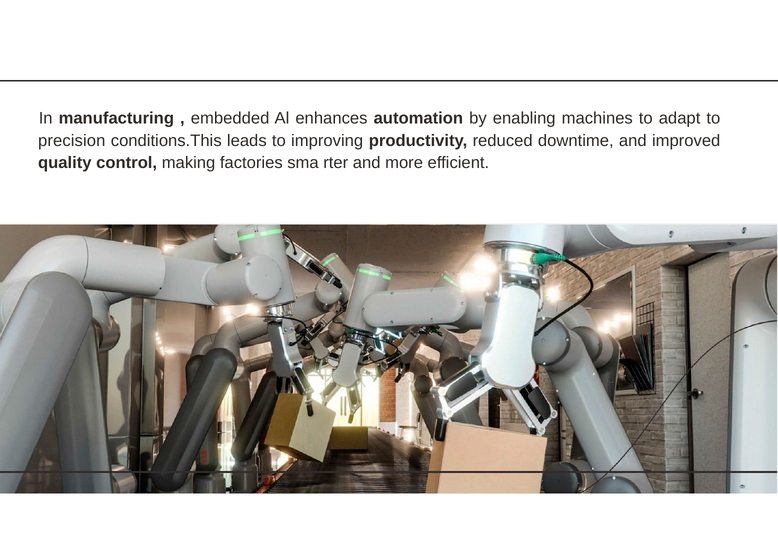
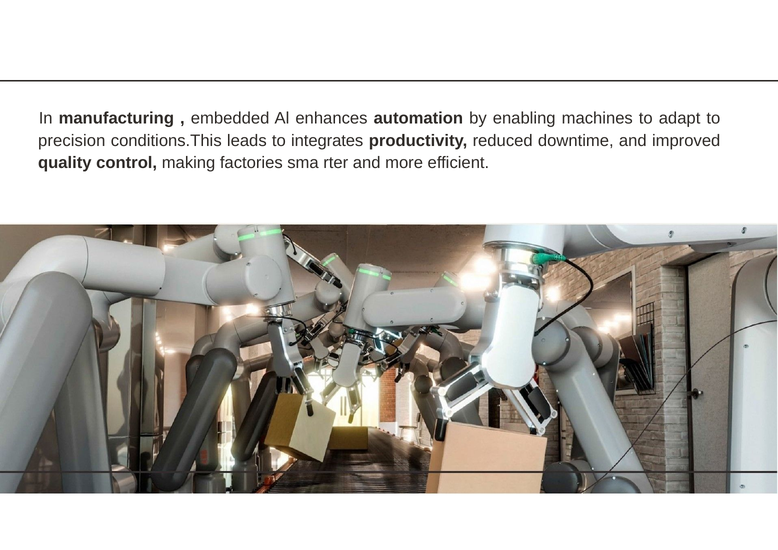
improving: improving -> integrates (327, 141)
